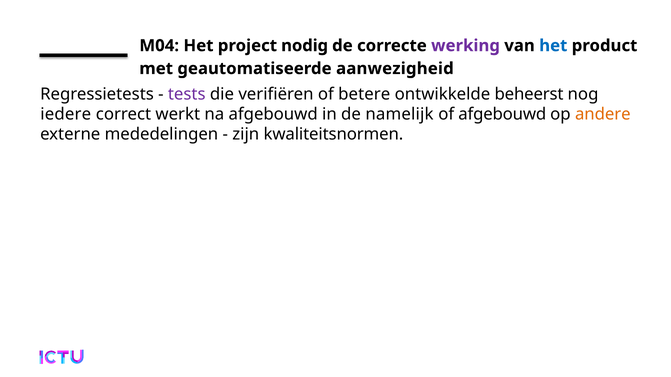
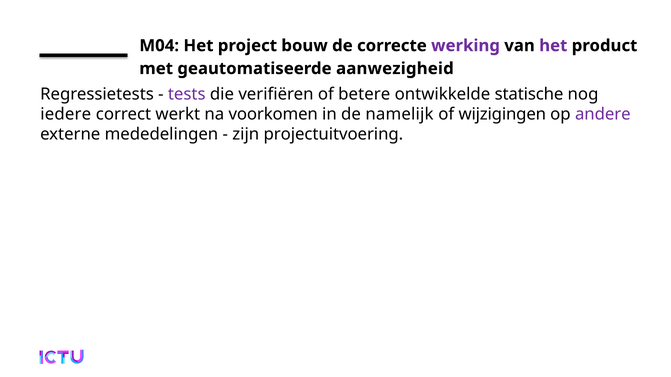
nodig: nodig -> bouw (305, 46)
het colour: blue -> purple (553, 46)
beheerst: beheerst -> statische (529, 94)
na afgebouwd: afgebouwd -> voorkomen (273, 114)
of afgebouwd: afgebouwd -> wijzigingen (502, 114)
andere colour: orange -> purple (603, 114)
kwaliteitsnormen: kwaliteitsnormen -> projectuitvoering (333, 134)
